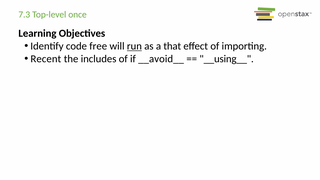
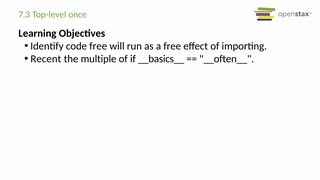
run underline: present -> none (134, 46)
a that: that -> free (172, 46)
includes: includes -> multiple (99, 59)
__avoid__: __avoid__ -> __basics__ (161, 59)
__using__: __using__ -> __often__ (227, 59)
